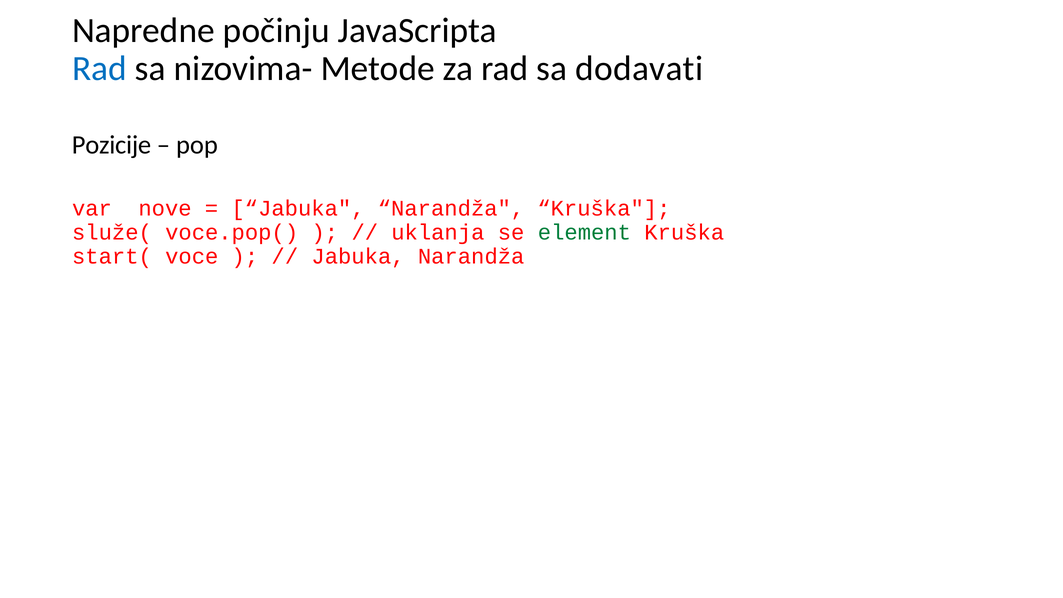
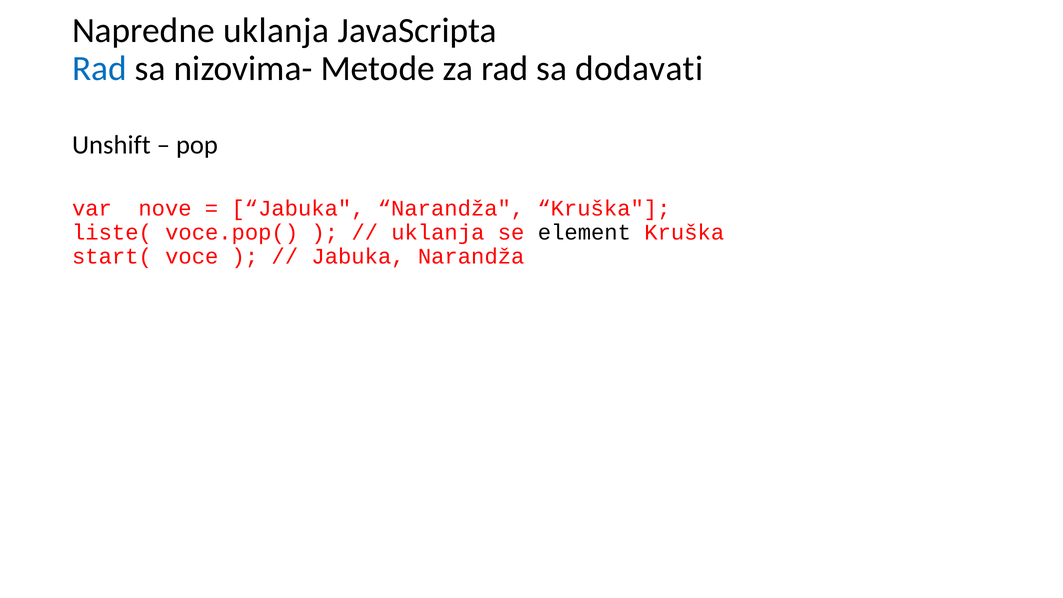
Napredne počinju: počinju -> uklanja (276, 30)
Pozicije: Pozicije -> Unshift (111, 145)
služe(: služe( -> liste( (112, 232)
element colour: green -> black (584, 232)
